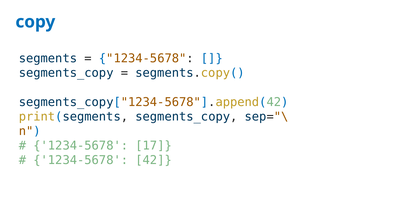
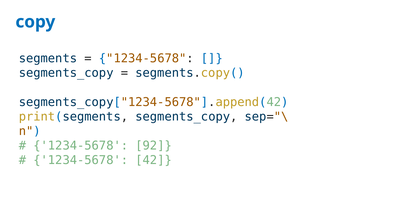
17: 17 -> 92 (154, 146)
